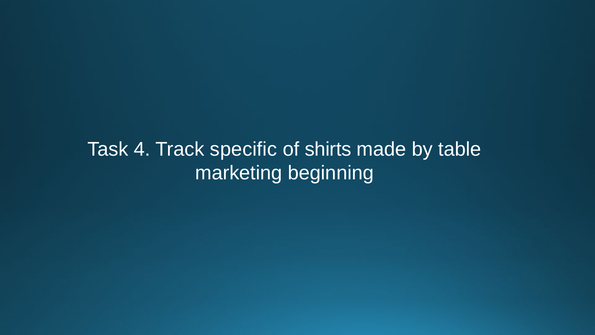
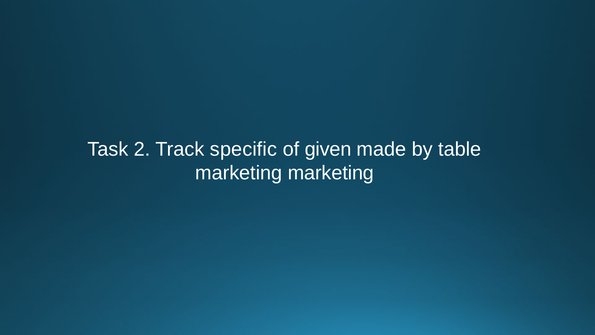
4: 4 -> 2 (142, 149)
shirts: shirts -> given (328, 149)
marketing beginning: beginning -> marketing (331, 173)
